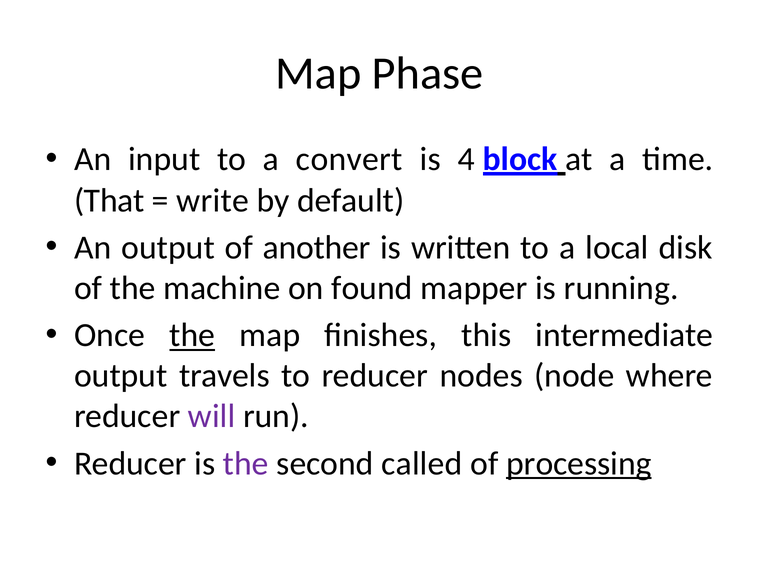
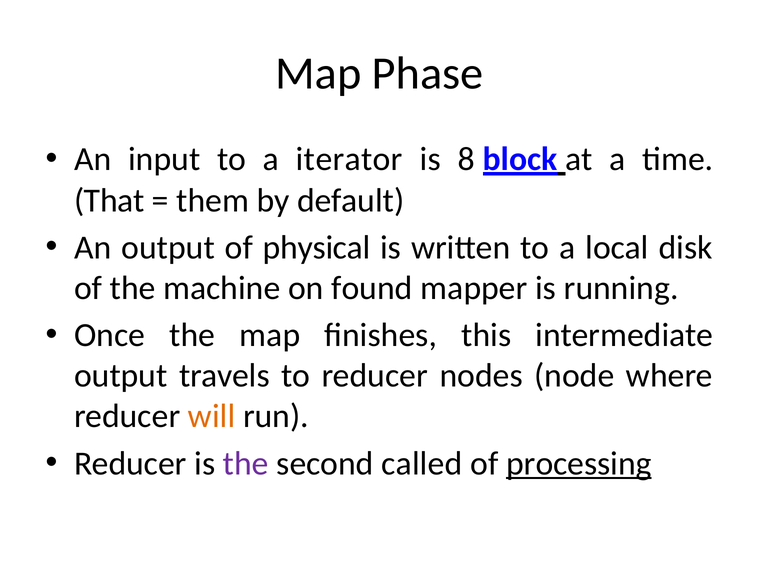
convert: convert -> iterator (349, 159)
4: 4 -> 8 (466, 159)
write: write -> them (213, 200)
another: another -> physical (317, 248)
the underline: present -> none (192, 335)
will colour: purple -> orange (212, 416)
